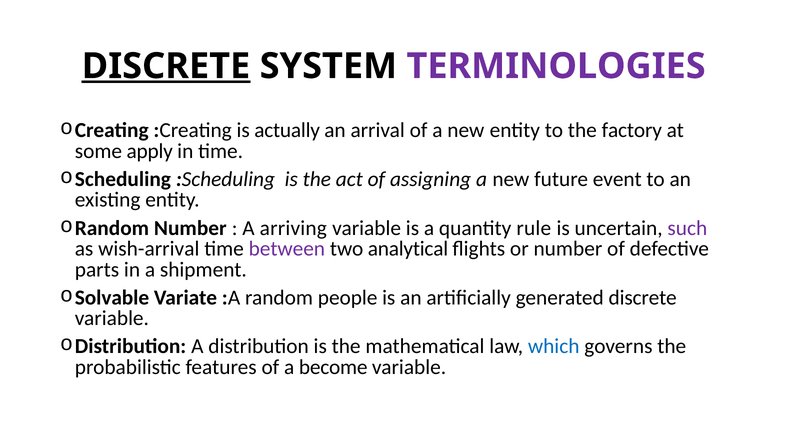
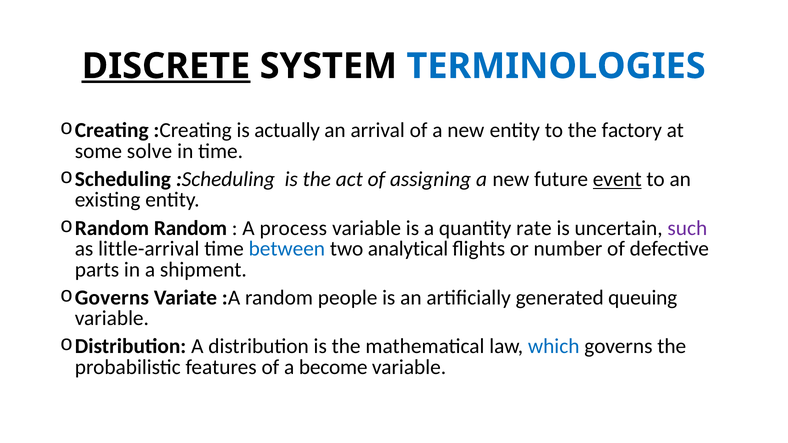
TERMINOLOGIES colour: purple -> blue (556, 66)
apply: apply -> solve (150, 151)
event underline: none -> present (617, 179)
Random Number: Number -> Random (190, 228)
arriving: arriving -> process (293, 228)
rule: rule -> rate (534, 228)
wish-arrival: wish-arrival -> little-arrival (149, 249)
between colour: purple -> blue (287, 249)
Solvable: Solvable -> Governs (112, 298)
generated discrete: discrete -> queuing (643, 298)
